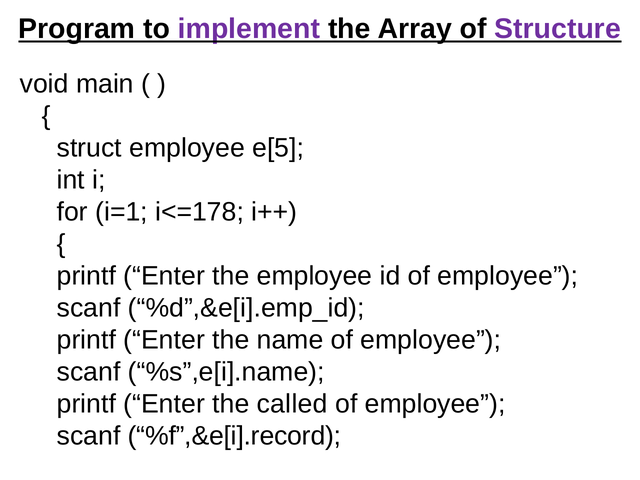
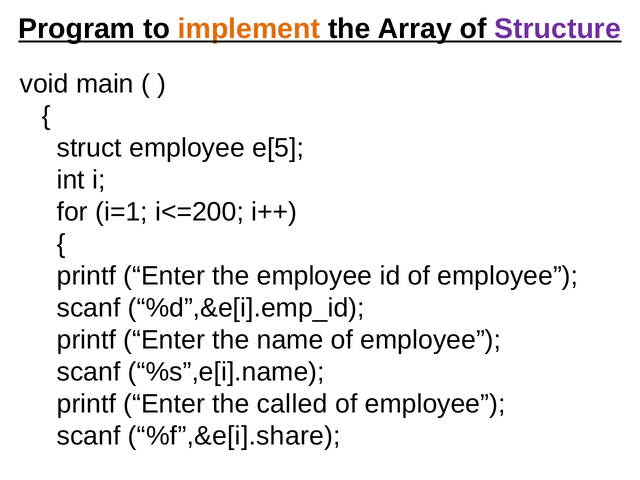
implement colour: purple -> orange (249, 29)
i<=178: i<=178 -> i<=200 (200, 212)
%f”,&e[i].record: %f”,&e[i].record -> %f”,&e[i].share (234, 436)
